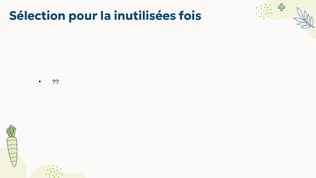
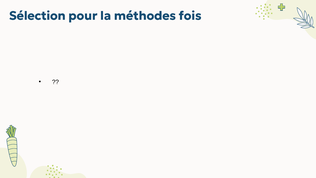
inutilisées: inutilisées -> méthodes (145, 16)
